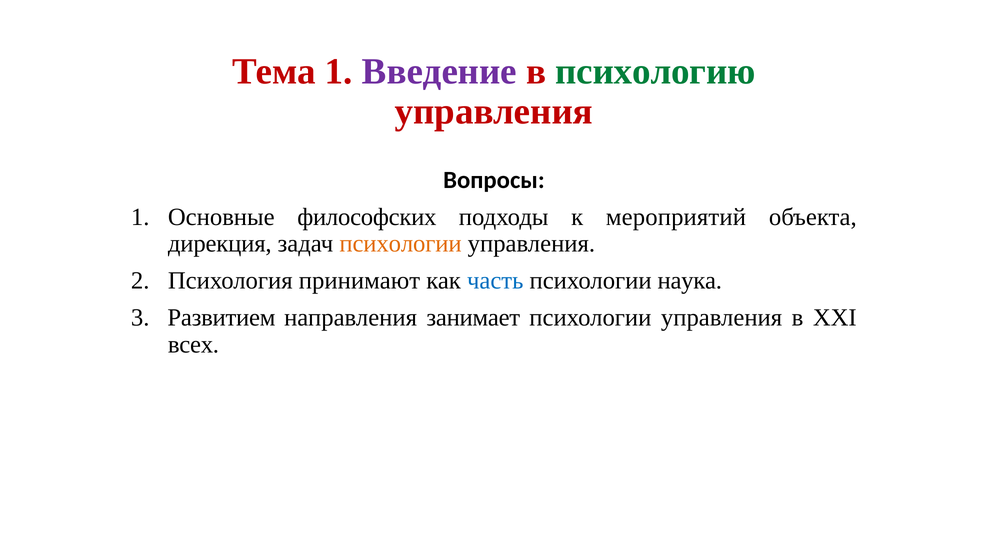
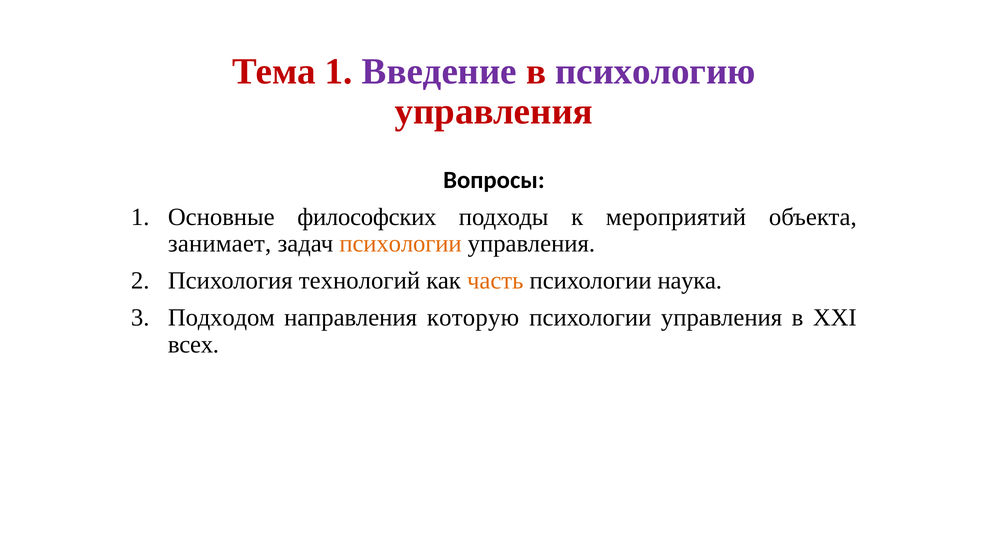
психологию colour: green -> purple (655, 71)
дирекция: дирекция -> занимает (220, 244)
принимают: принимают -> технологий (359, 281)
часть colour: blue -> orange (495, 281)
Развитием: Развитием -> Подходом (221, 318)
занимает: занимает -> которую (473, 318)
